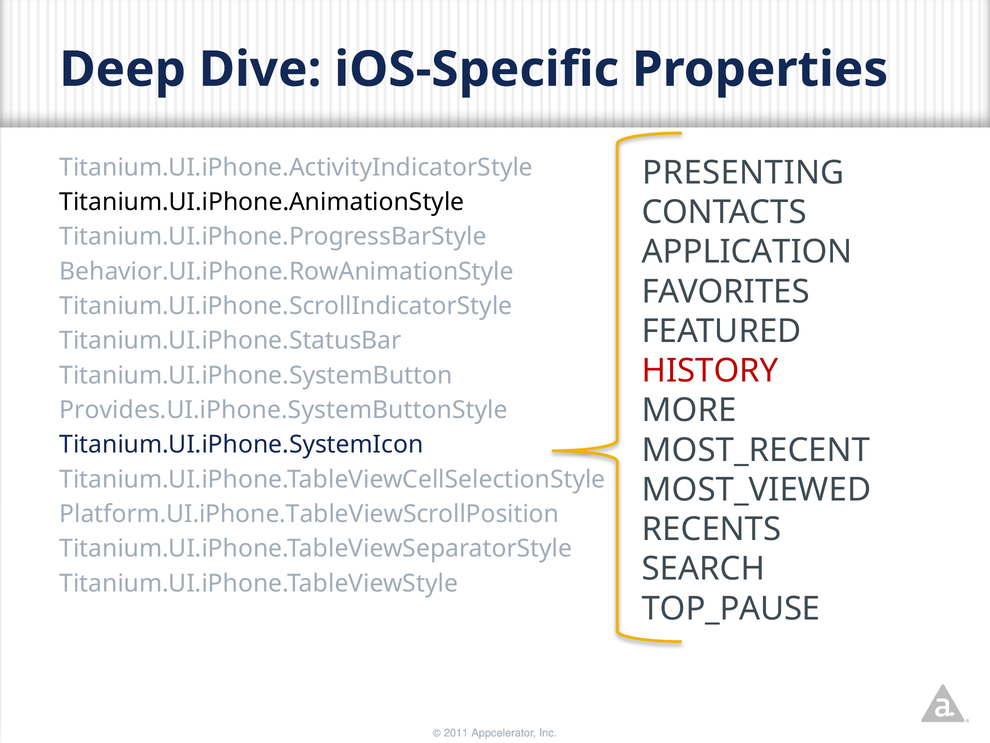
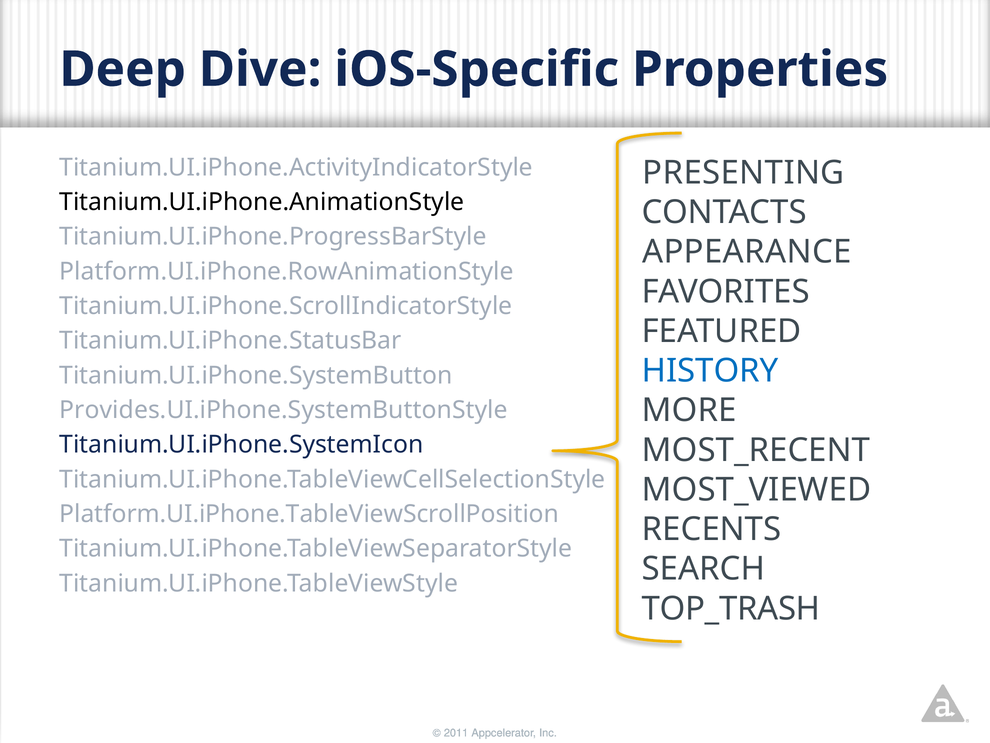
APPLICATION: APPLICATION -> APPEARANCE (747, 252)
Behavior.UI.iPhone.RowAnimationStyle: Behavior.UI.iPhone.RowAnimationStyle -> Platform.UI.iPhone.RowAnimationStyle (287, 271)
HISTORY colour: red -> blue (710, 371)
TOP_PAUSE: TOP_PAUSE -> TOP_TRASH (731, 608)
